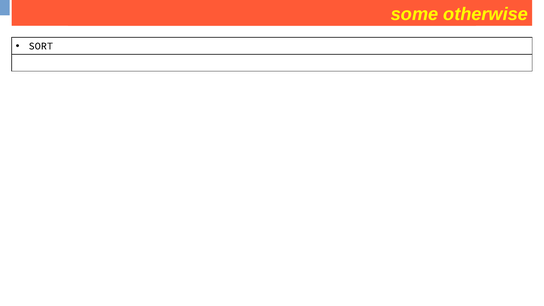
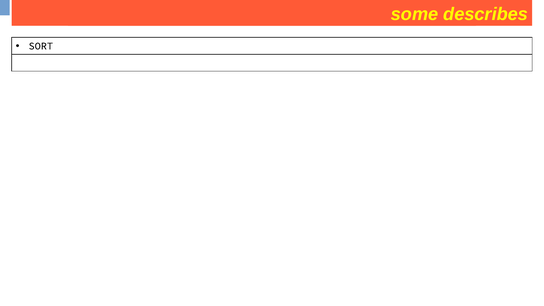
otherwise: otherwise -> describes (486, 14)
